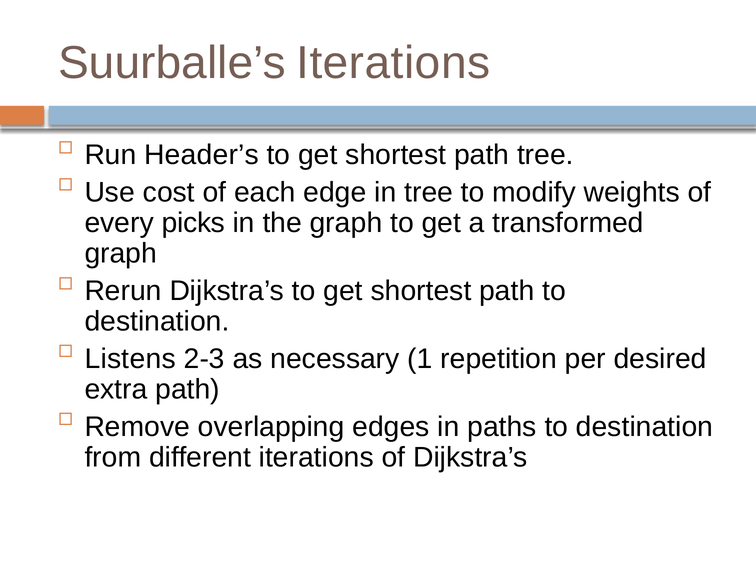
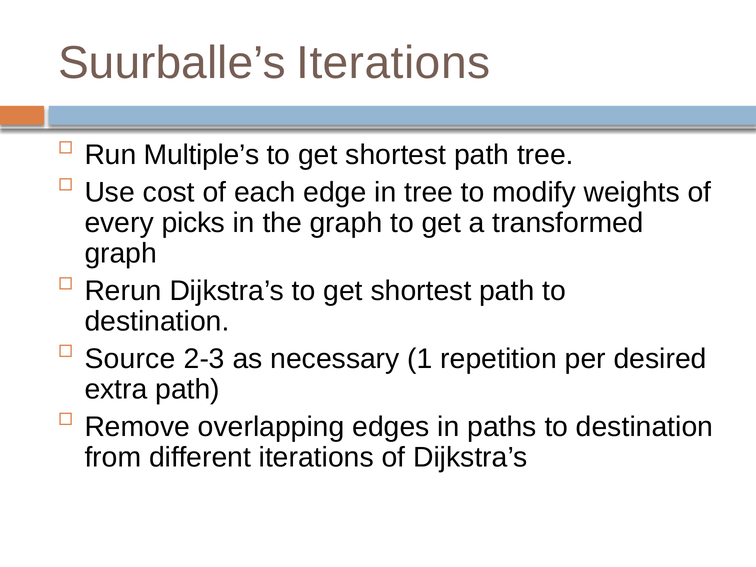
Header’s: Header’s -> Multiple’s (202, 155)
Listens: Listens -> Source (130, 359)
